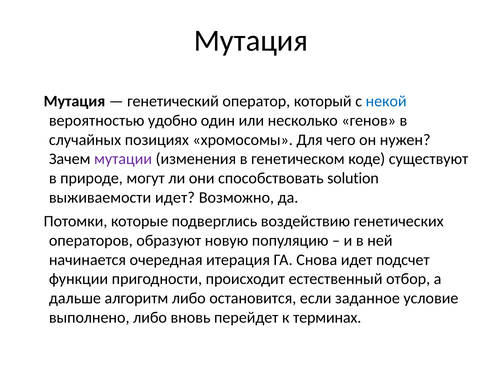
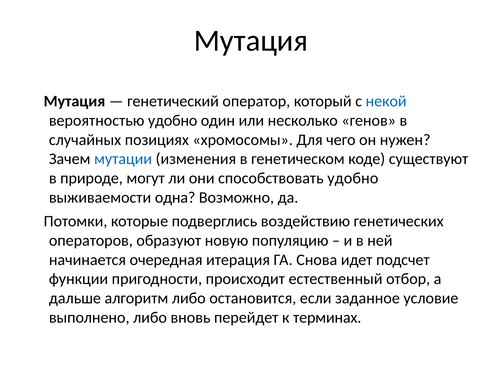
мутации colour: purple -> blue (123, 159)
способствовать solution: solution -> удобно (353, 178)
выживаемости идет: идет -> одна (175, 197)
